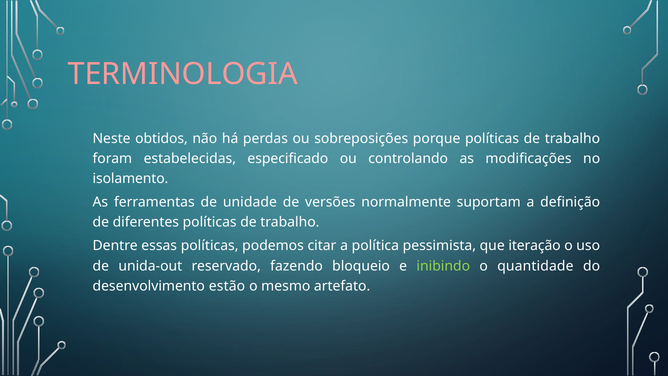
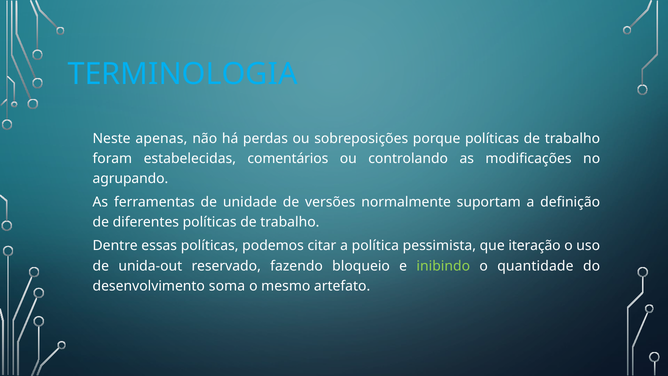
TERMINOLOGIA colour: pink -> light blue (183, 74)
obtidos: obtidos -> apenas (161, 138)
especificado: especificado -> comentários (288, 159)
isolamento: isolamento -> agrupando (130, 179)
estão: estão -> soma (227, 286)
